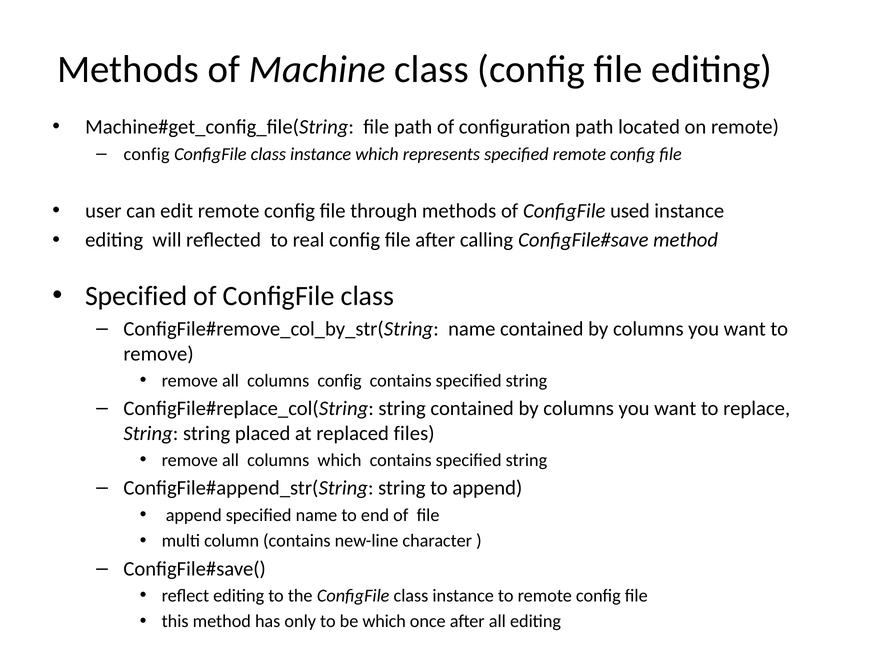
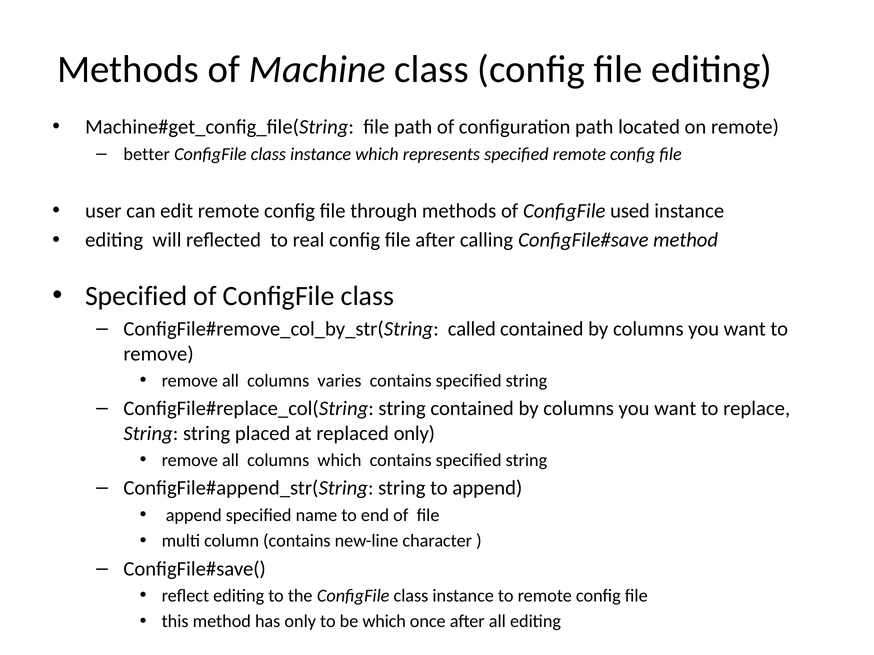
config: config -> better (147, 154)
name: name -> called (472, 329)
columns config: config -> varies (339, 381)
replaced files: files -> only (414, 434)
